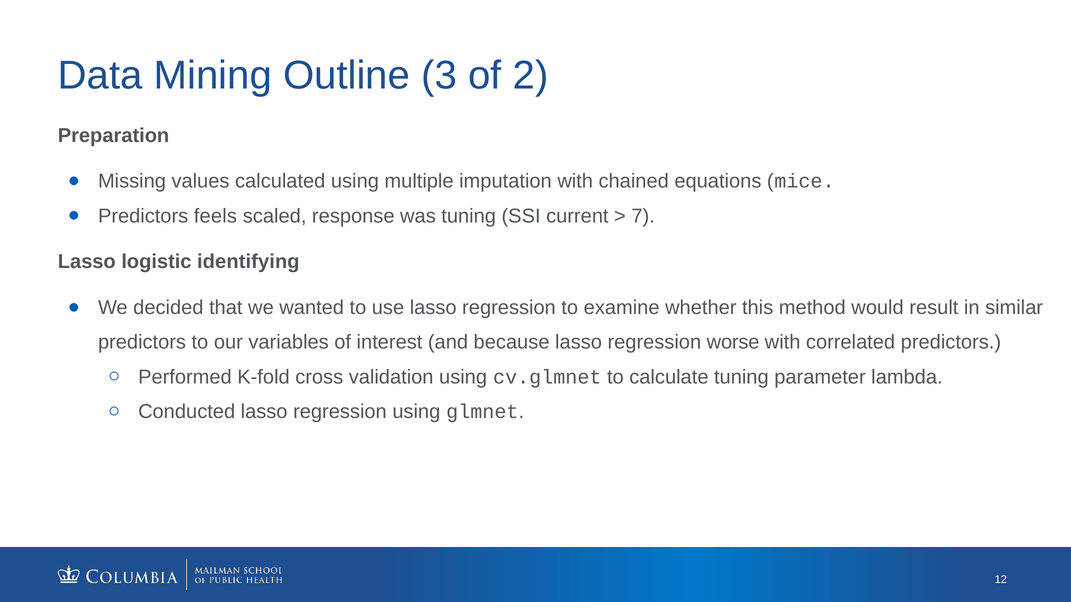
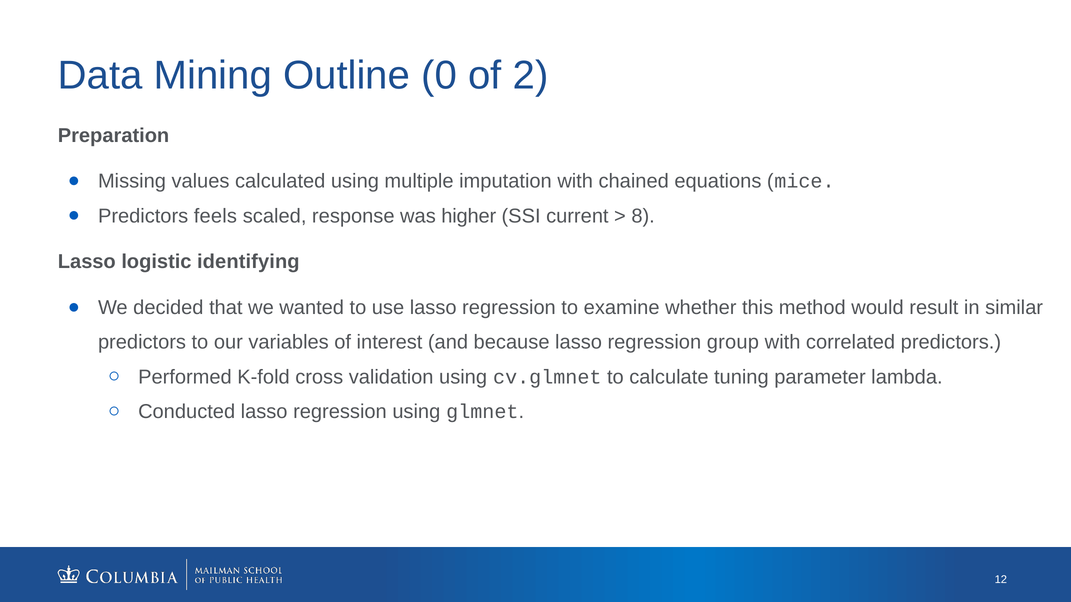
3: 3 -> 0 (439, 76)
was tuning: tuning -> higher (469, 216)
7: 7 -> 8 (643, 216)
worse: worse -> group (733, 342)
